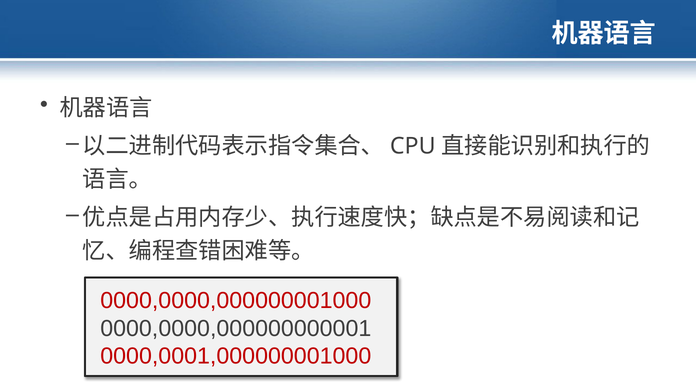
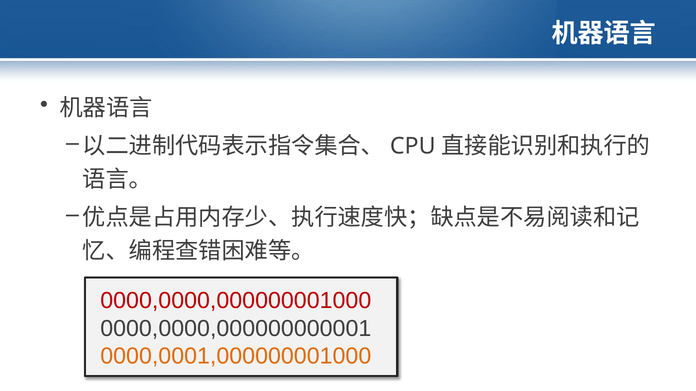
0000,0001,000000001000 colour: red -> orange (236, 357)
